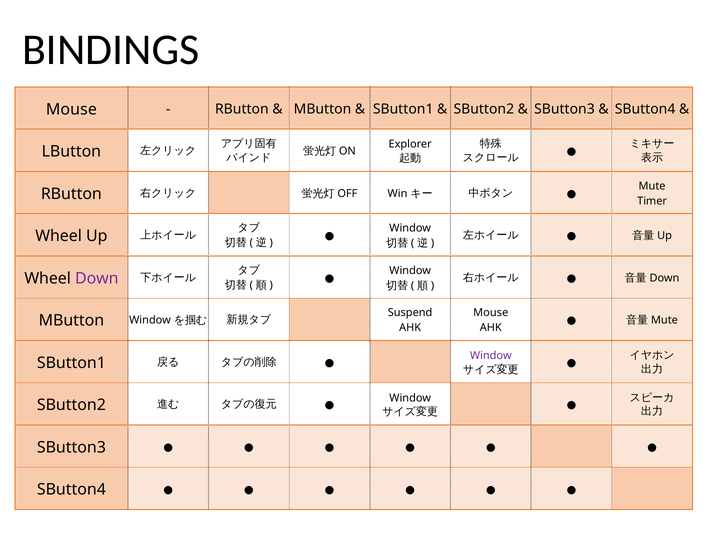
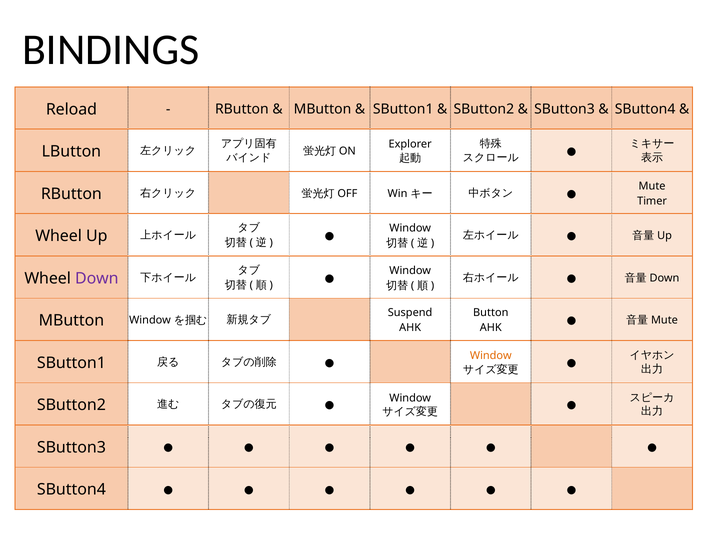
Mouse: Mouse -> Reload (71, 109)
Mouse: Mouse -> Button (491, 313)
Window colour: purple -> orange (491, 355)
